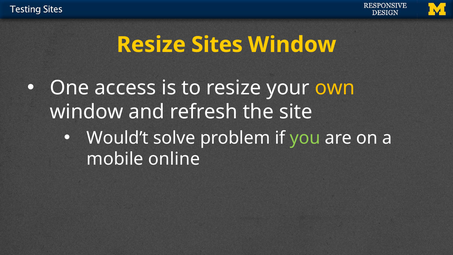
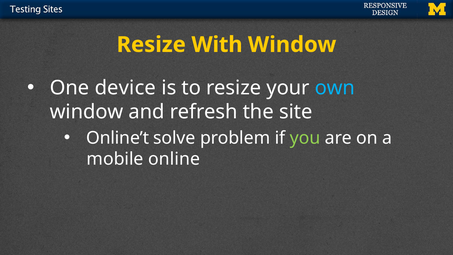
Sites: Sites -> With (217, 45)
access: access -> device (125, 88)
own colour: yellow -> light blue (335, 88)
Would’t: Would’t -> Online’t (118, 138)
